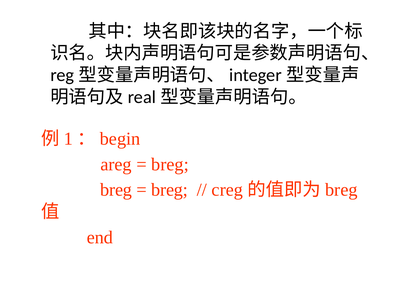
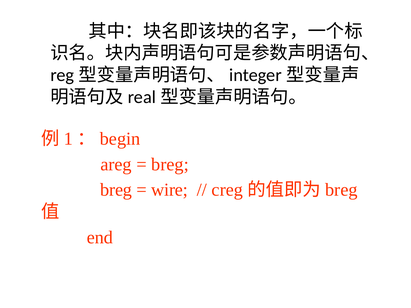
breg: breg -> wire (170, 190)
